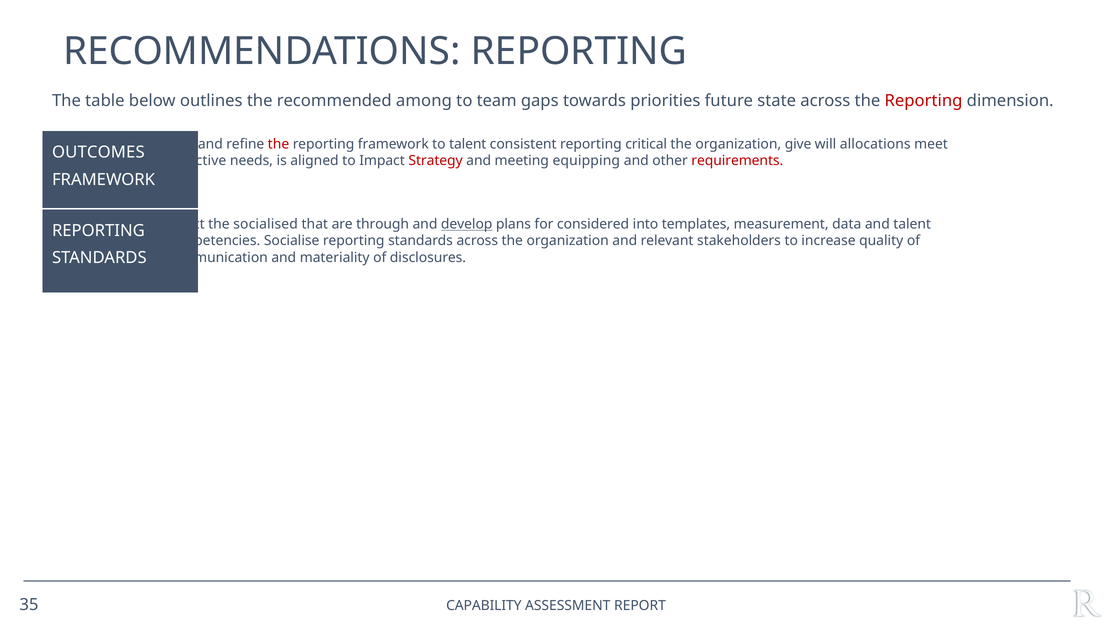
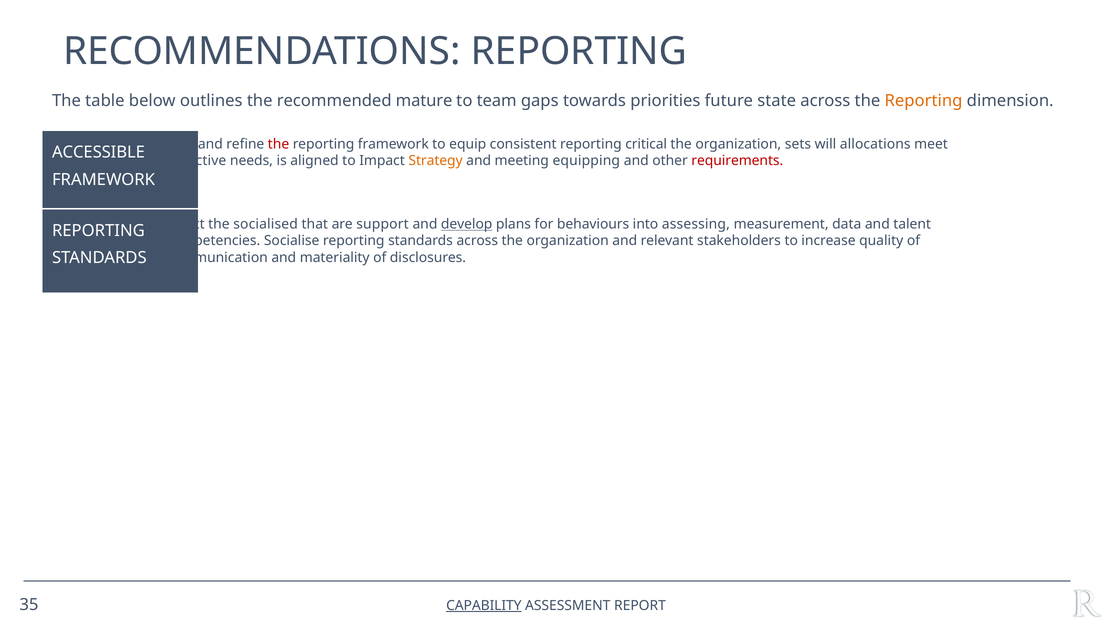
among: among -> mature (424, 101)
Reporting colour: red -> orange (924, 101)
to talent: talent -> equip (468, 144)
give: give -> sets (798, 144)
OUTCOMES: OUTCOMES -> ACCESSIBLE (98, 153)
Strategy colour: red -> orange (436, 161)
through: through -> support (382, 224)
considered: considered -> behaviours (593, 224)
templates: templates -> assessing (696, 224)
CAPABILITY underline: none -> present (484, 606)
